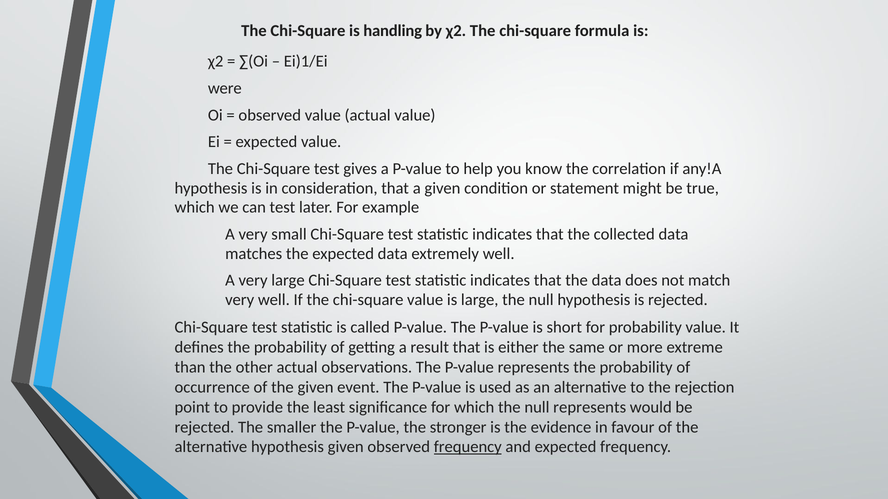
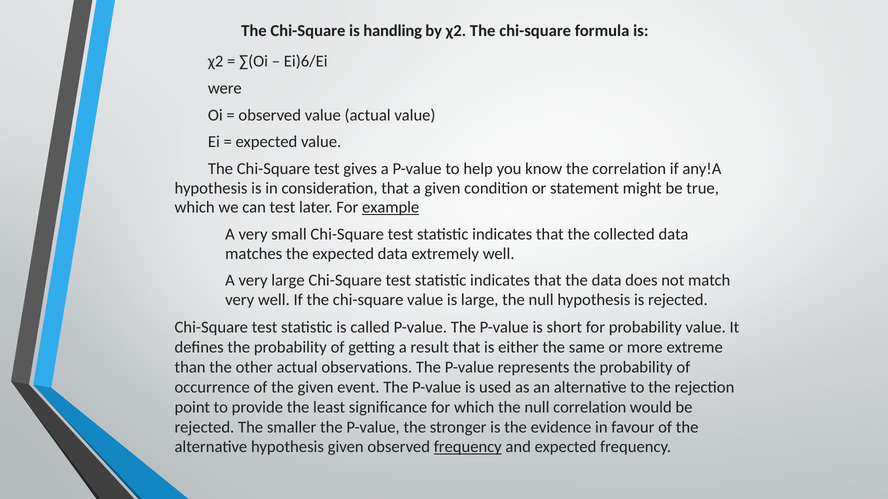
Ei)1/Ei: Ei)1/Ei -> Ei)6/Ei (306, 62)
example underline: none -> present (391, 208)
null represents: represents -> correlation (590, 407)
